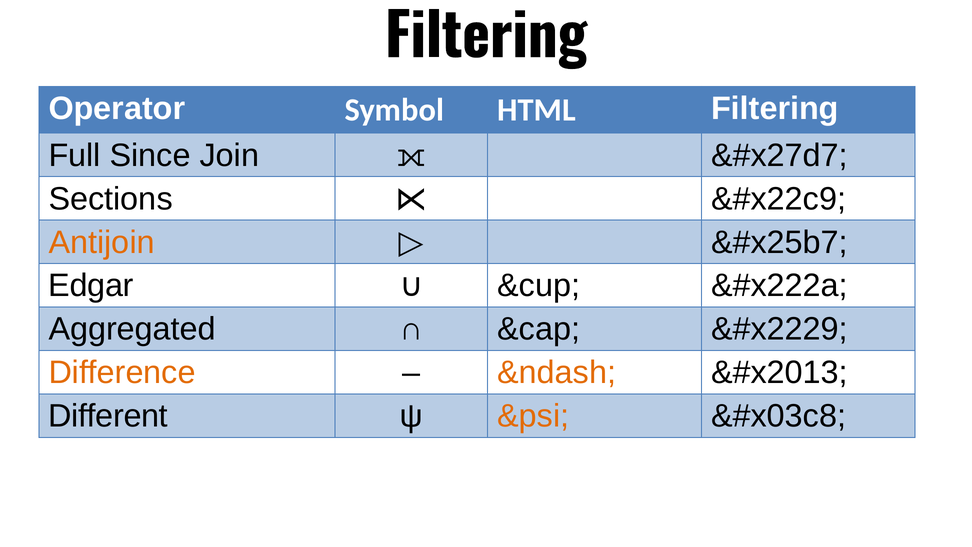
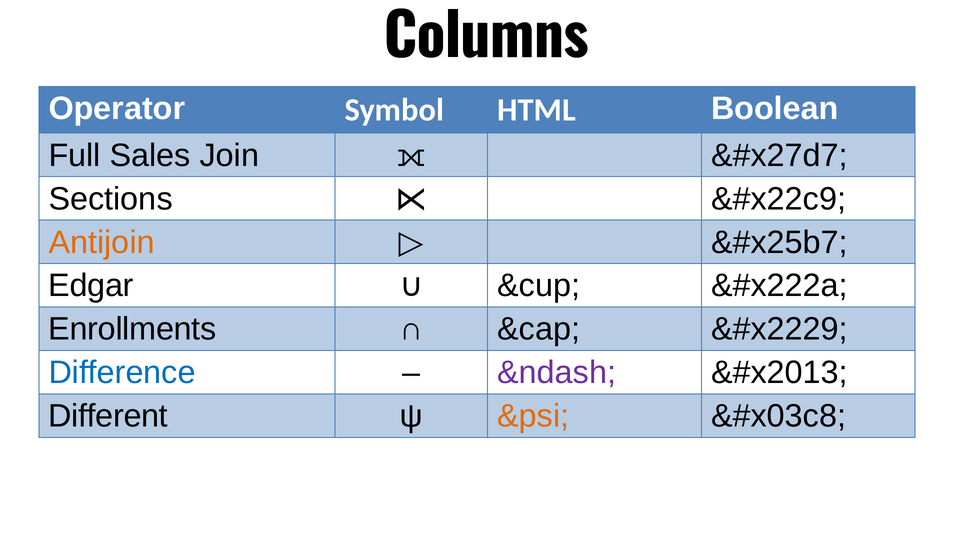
Filtering: Filtering -> Columns (486, 38)
HTML Filtering: Filtering -> Boolean (775, 109)
Since: Since -> Sales (150, 155)
Aggregated: Aggregated -> Enrollments (132, 329)
Difference colour: orange -> blue (122, 373)
&ndash colour: orange -> purple (557, 373)
